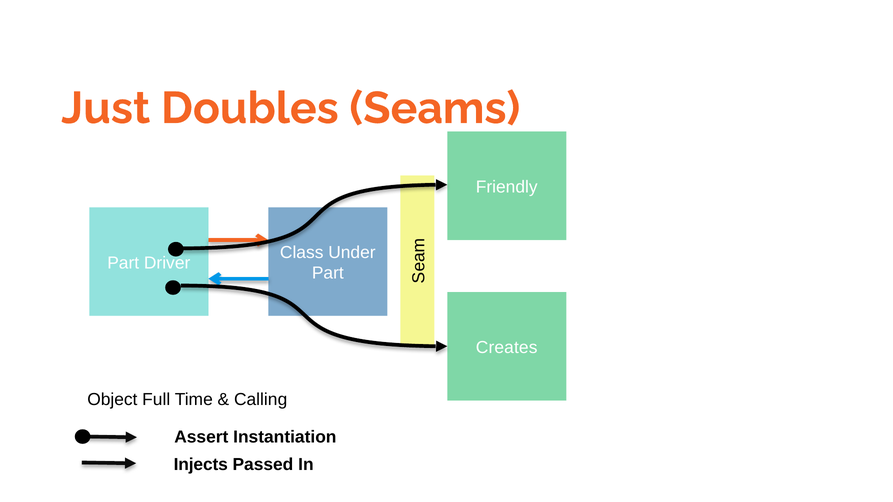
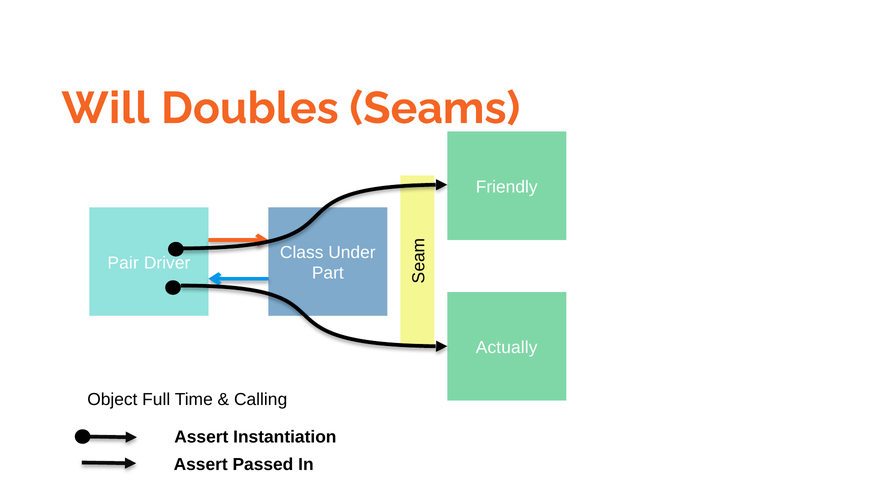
Just: Just -> Will (106, 108)
Part: Part -> Pair (123, 263)
Creates: Creates -> Actually (507, 348)
Injects: Injects -> Assert (201, 465)
